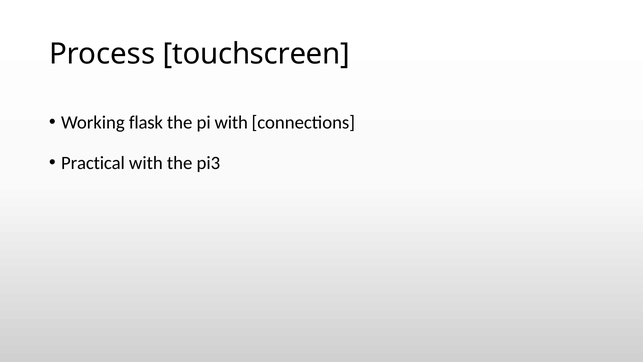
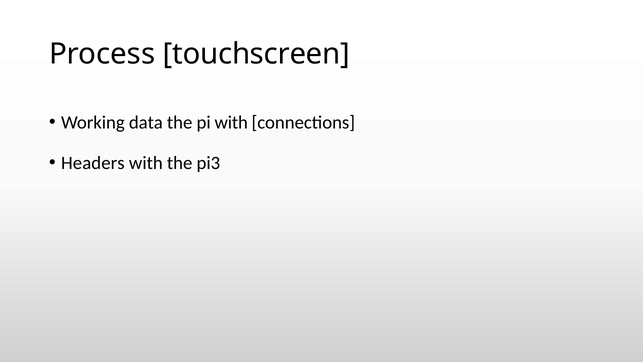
flask: flask -> data (146, 123)
Practical: Practical -> Headers (93, 163)
